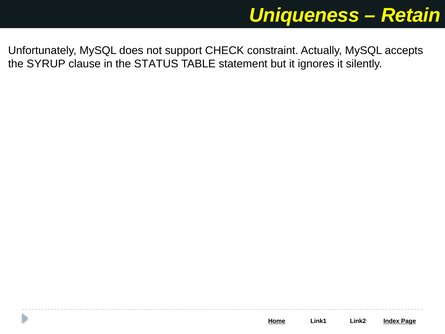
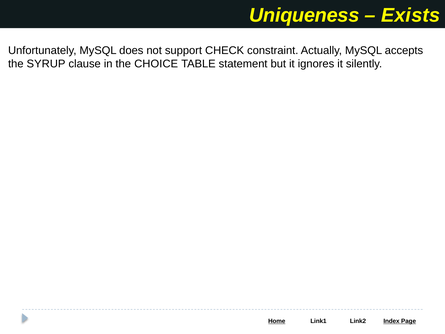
Retain: Retain -> Exists (411, 15)
STATUS: STATUS -> CHOICE (156, 64)
